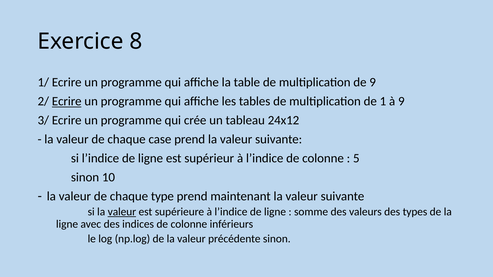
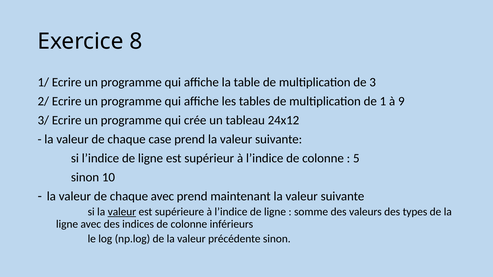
de 9: 9 -> 3 (373, 83)
Ecrire underline: present -> none (67, 102)
chaque type: type -> avec (162, 197)
